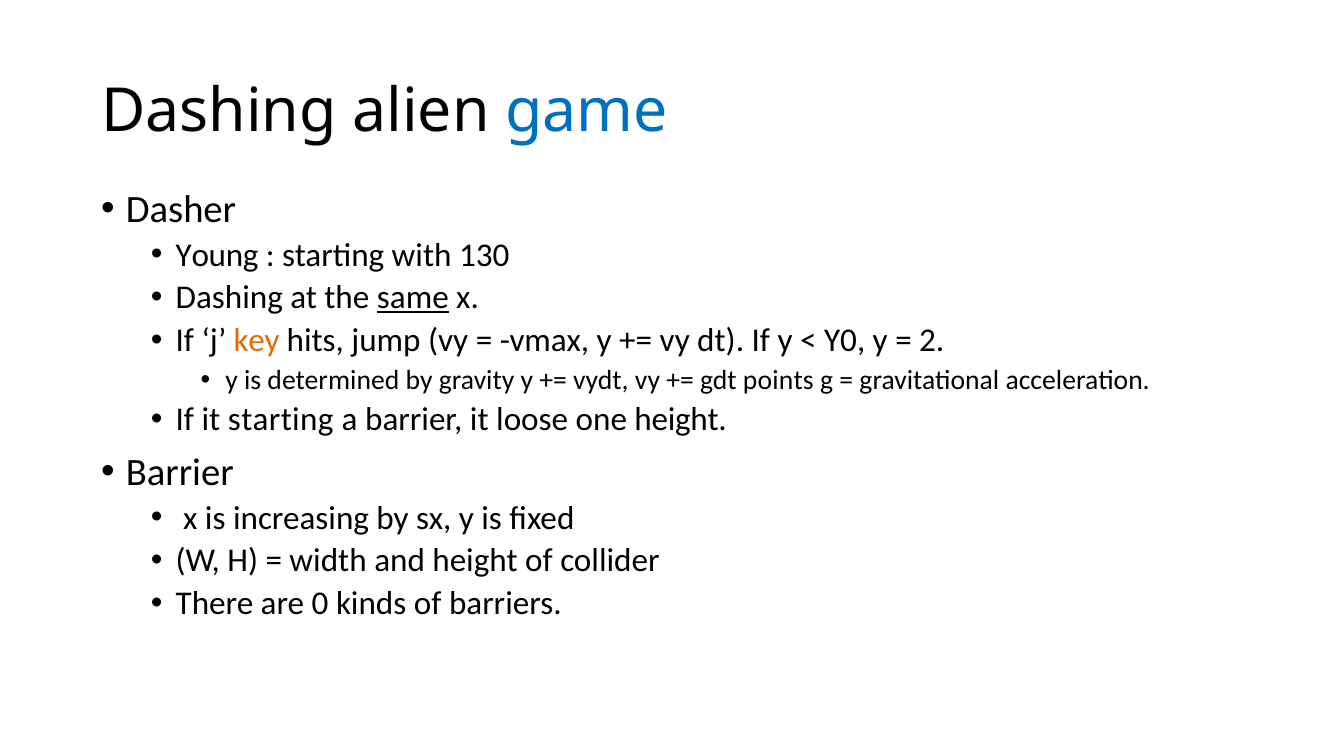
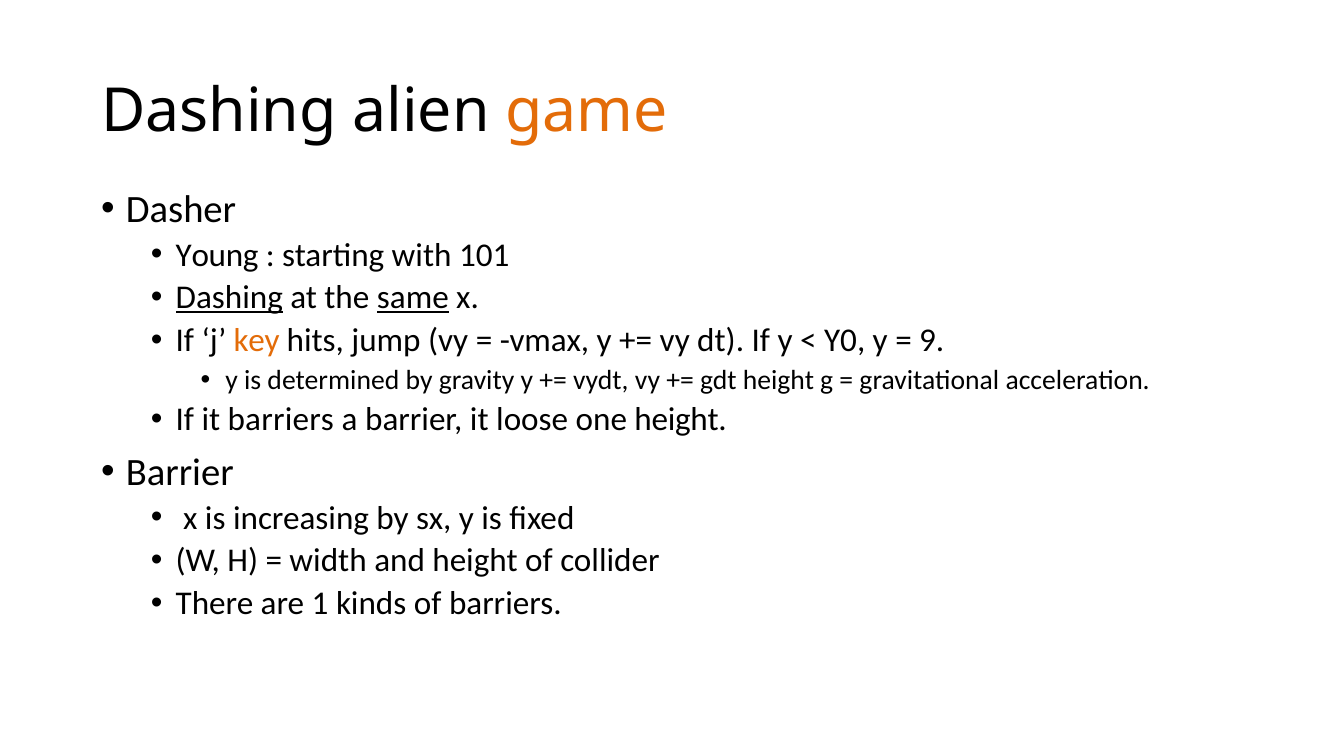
game colour: blue -> orange (587, 111)
130: 130 -> 101 (484, 255)
Dashing underline: none -> present (229, 298)
2: 2 -> 9 (932, 340)
gdt points: points -> height (778, 380)
it starting: starting -> barriers (281, 420)
0: 0 -> 1 (320, 603)
